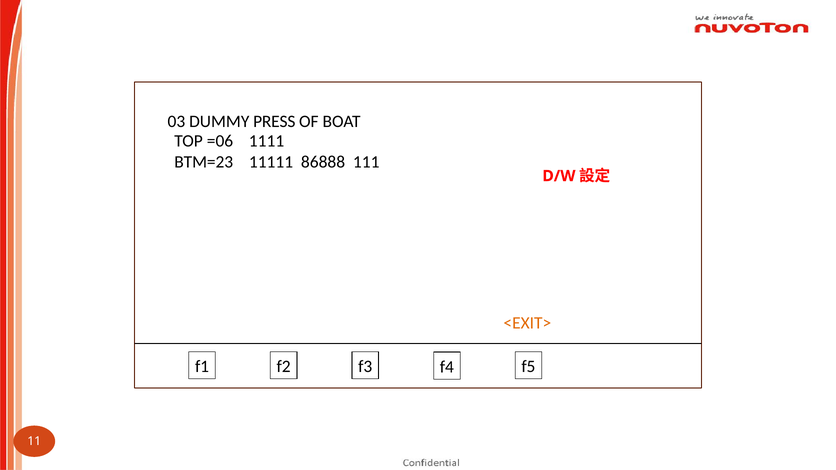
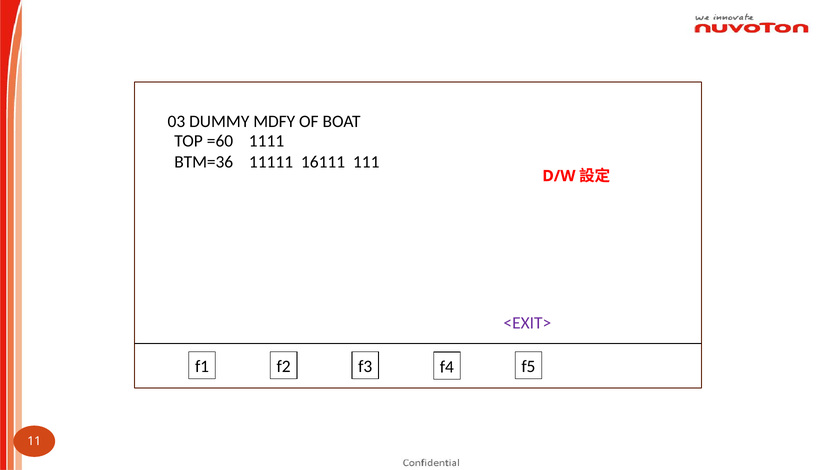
PRESS: PRESS -> MDFY (274, 122)
=06: =06 -> =60 (220, 141)
BTM=23: BTM=23 -> BTM=36 (204, 162)
86888: 86888 -> 16111 (323, 162)
<EXIT> colour: orange -> purple (527, 323)
